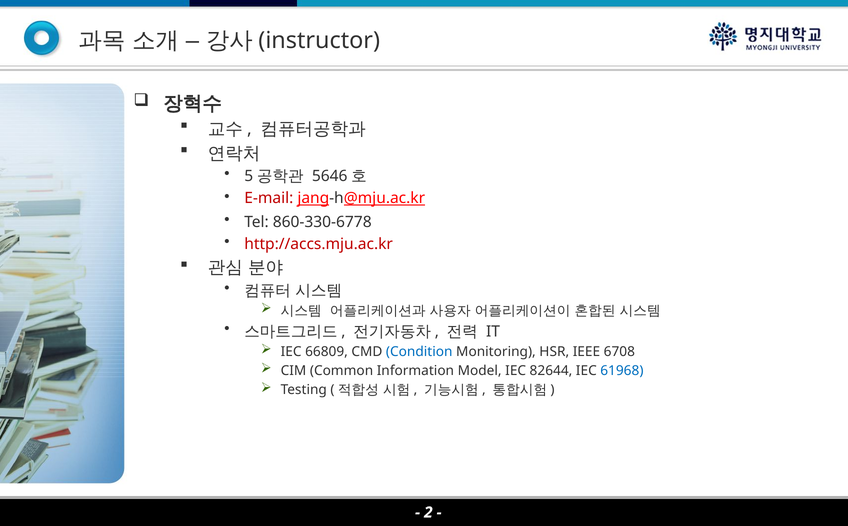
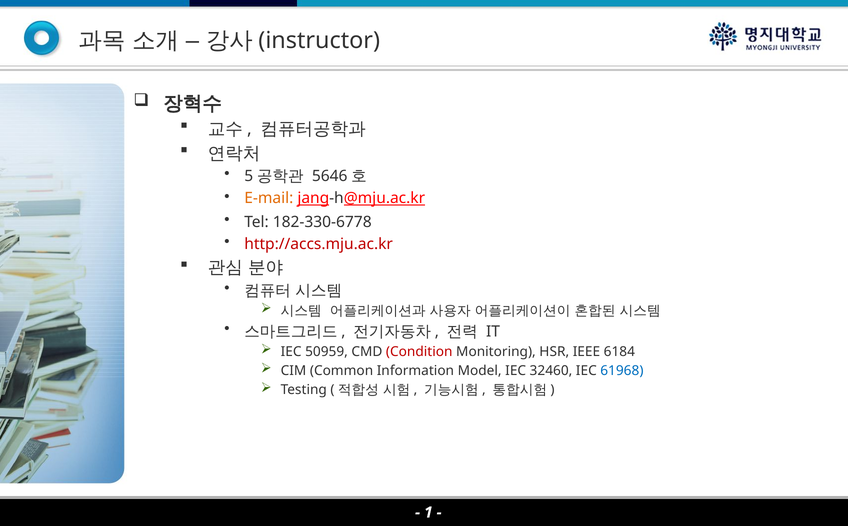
E-mail colour: red -> orange (269, 198)
860-330-6778: 860-330-6778 -> 182-330-6778 (322, 222)
66809: 66809 -> 50959 (327, 352)
Condition colour: blue -> red (419, 352)
6708: 6708 -> 6184 (619, 352)
82644: 82644 -> 32460 (551, 371)
2: 2 -> 1 (428, 513)
